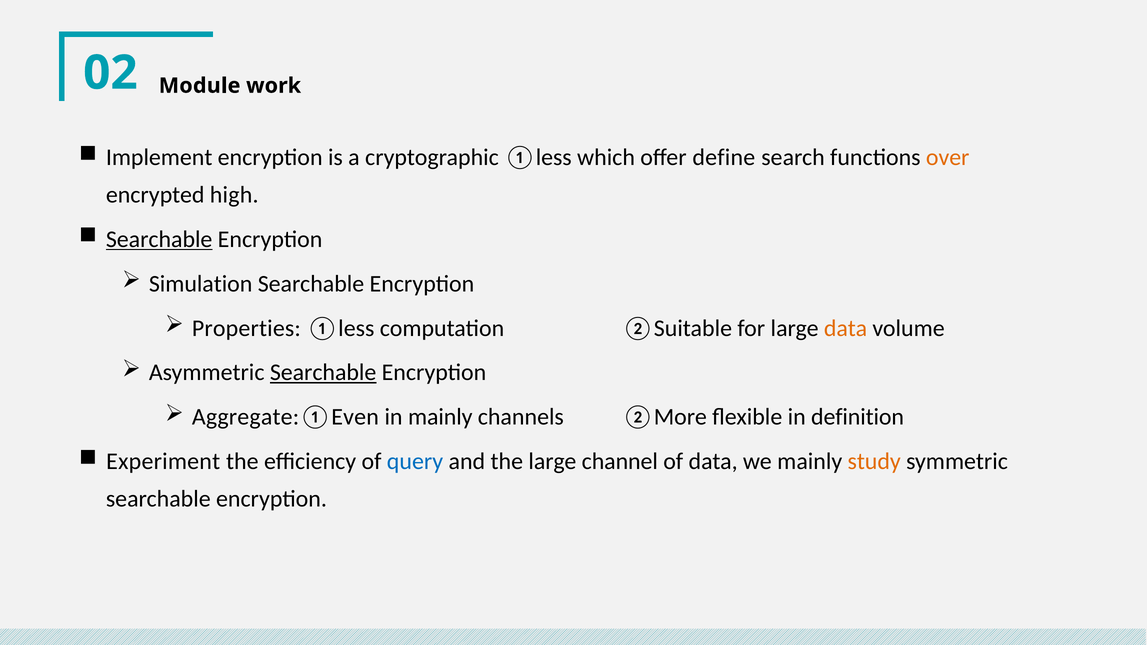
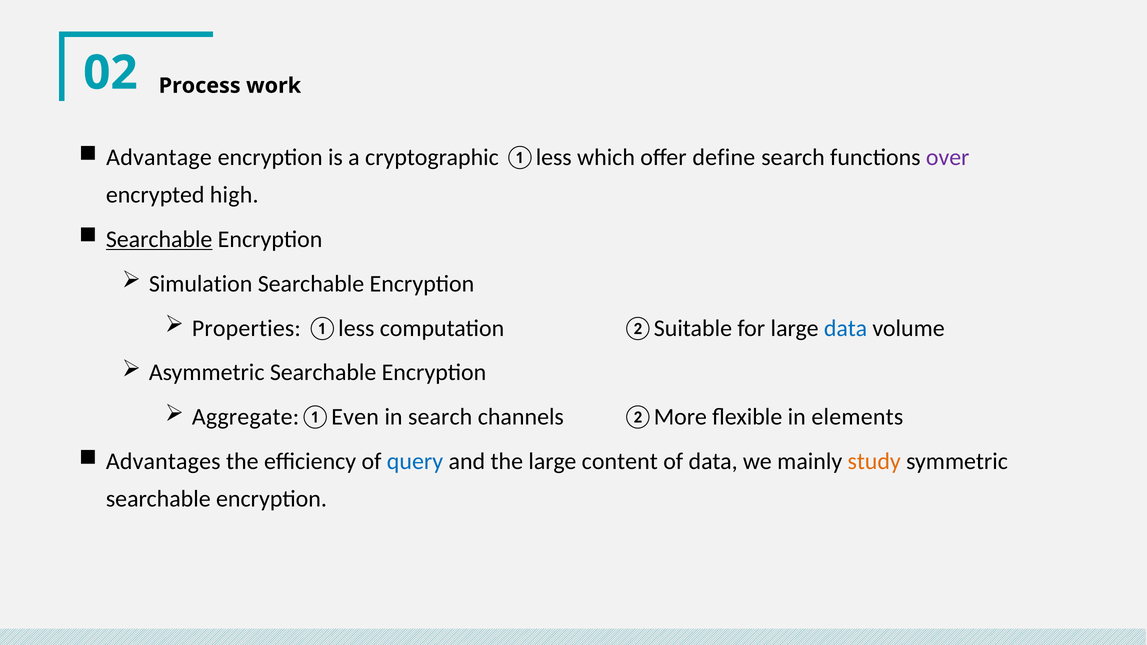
Module: Module -> Process (200, 86)
Implement: Implement -> Advantage (159, 158)
over colour: orange -> purple (948, 158)
data colour: orange -> blue (846, 328)
Searchable underline: present -> none (323, 373)
in mainly: mainly -> search (440, 417)
definition: definition -> elements (857, 417)
Experiment: Experiment -> Advantages (163, 462)
channel: channel -> content (620, 462)
